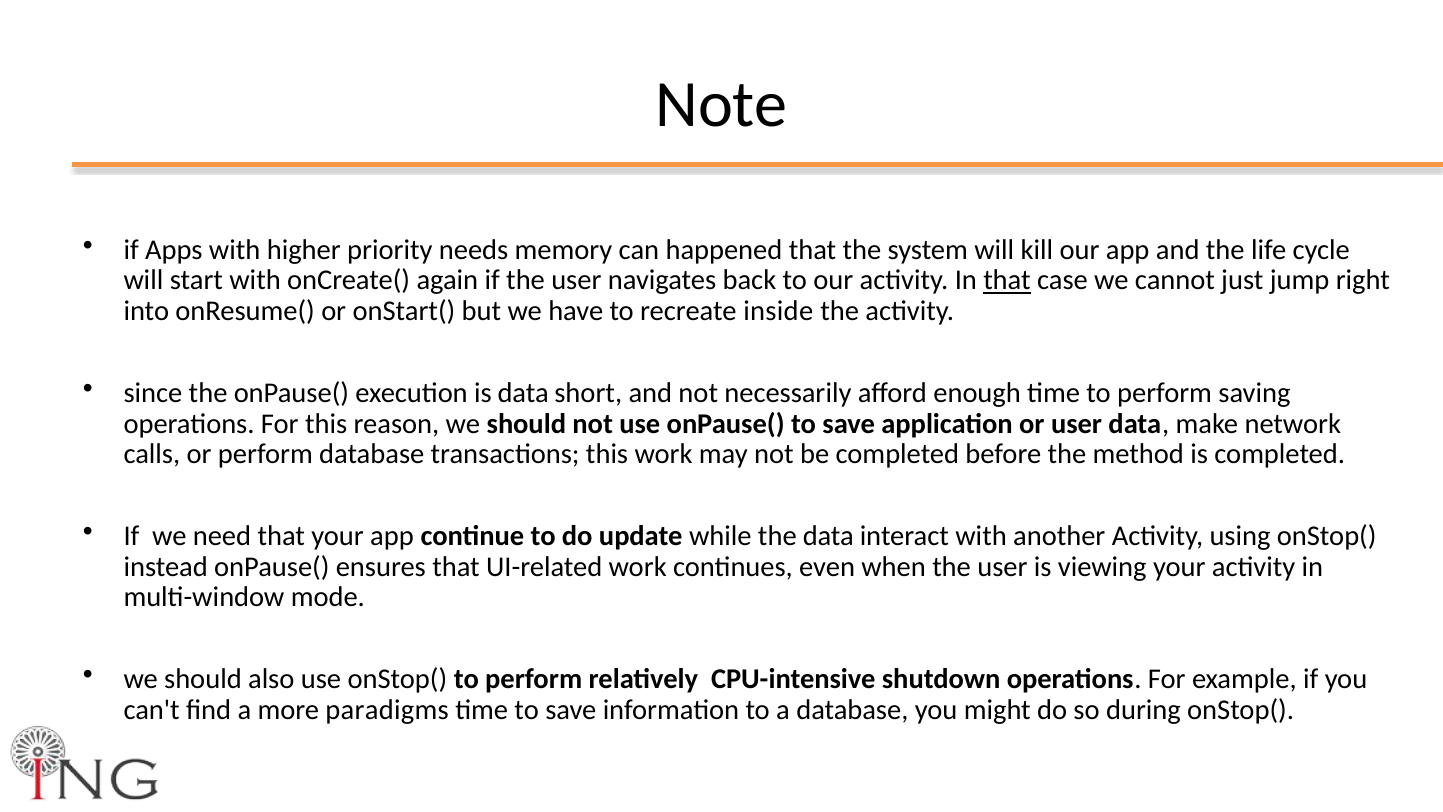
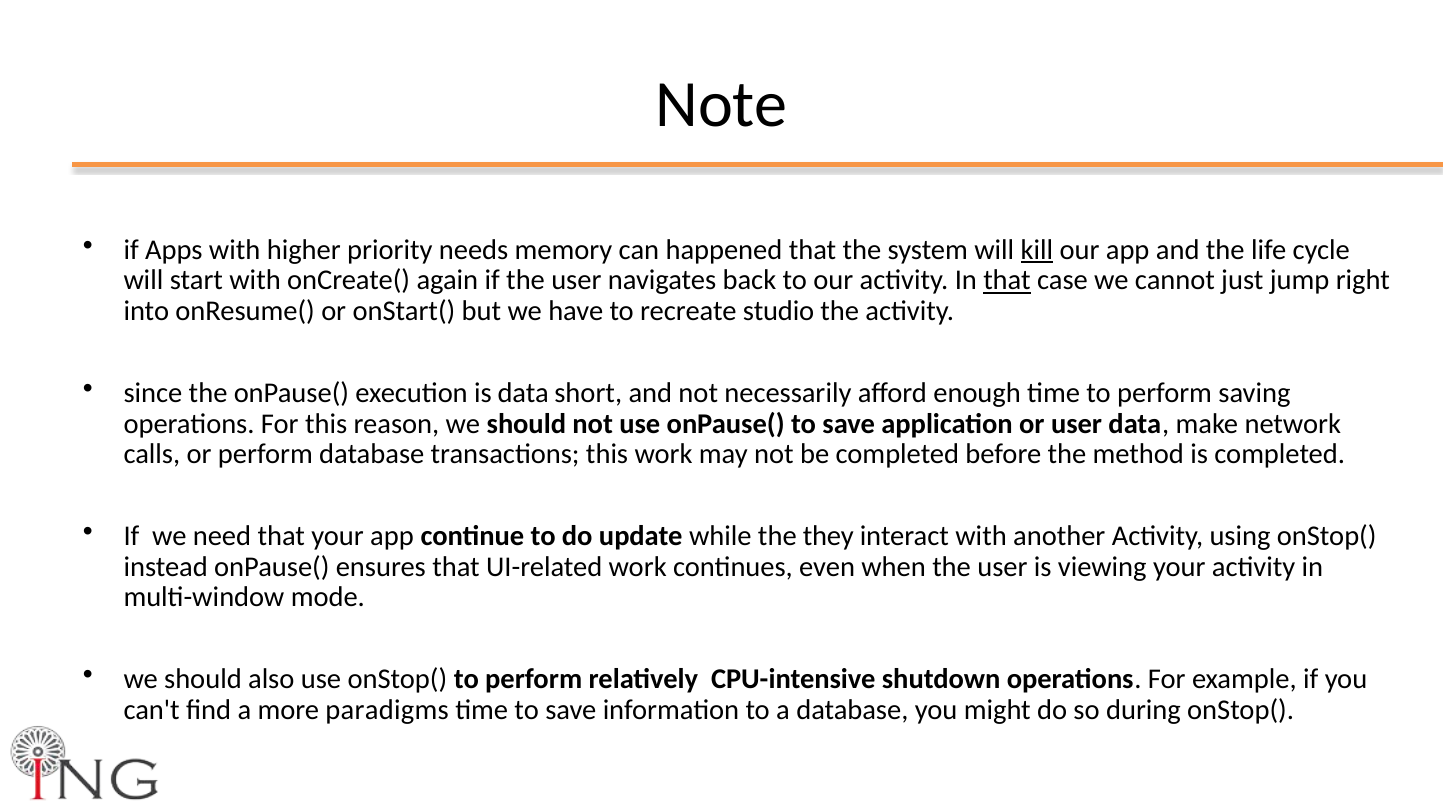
kill underline: none -> present (1037, 250)
inside: inside -> studio (779, 311)
the data: data -> they (828, 536)
